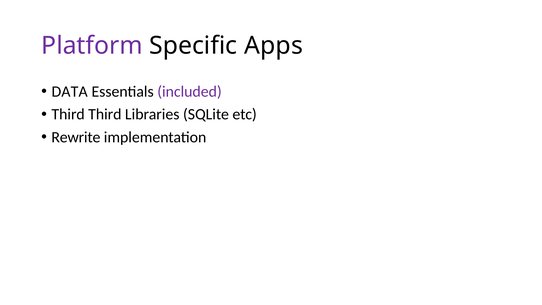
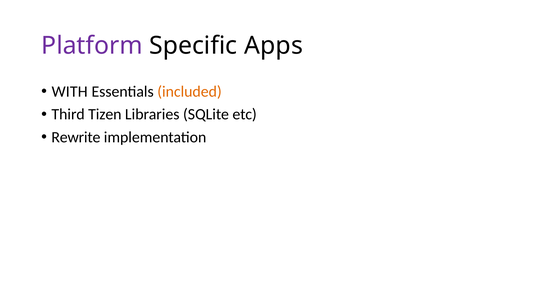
DATA: DATA -> WITH (70, 92)
included colour: purple -> orange (189, 92)
Third Third: Third -> Tizen (105, 114)
